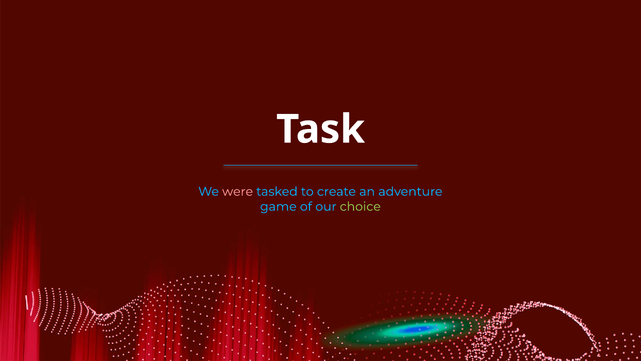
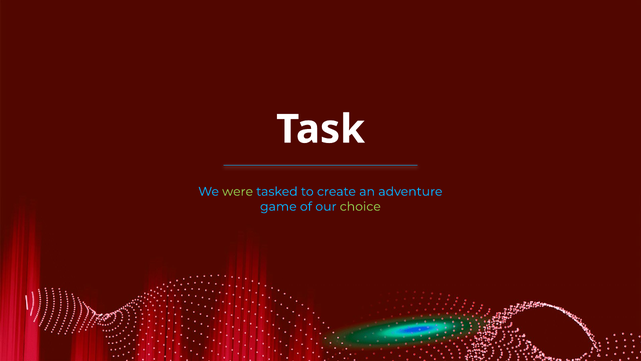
were colour: pink -> light green (238, 191)
